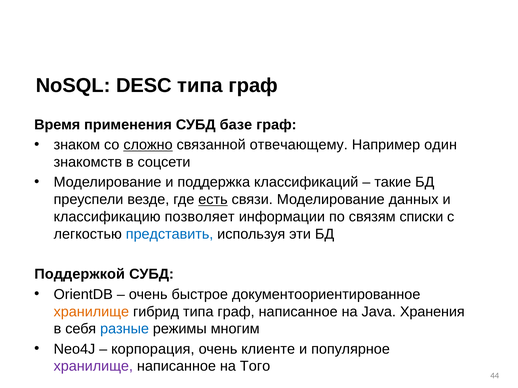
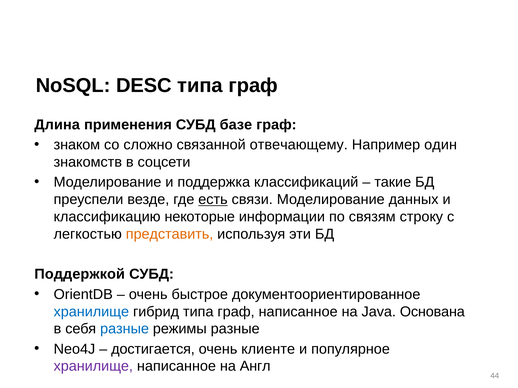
Время: Время -> Длина (57, 125)
сложно underline: present -> none (148, 145)
позволяет: позволяет -> некоторые (200, 217)
списки: списки -> строку (421, 217)
представить colour: blue -> orange (170, 234)
хранилище colour: orange -> blue (91, 312)
Хранения: Хранения -> Основана (432, 312)
режимы многим: многим -> разные (235, 329)
корпорация: корпорация -> достигается (153, 349)
Того: Того -> Англ (255, 367)
